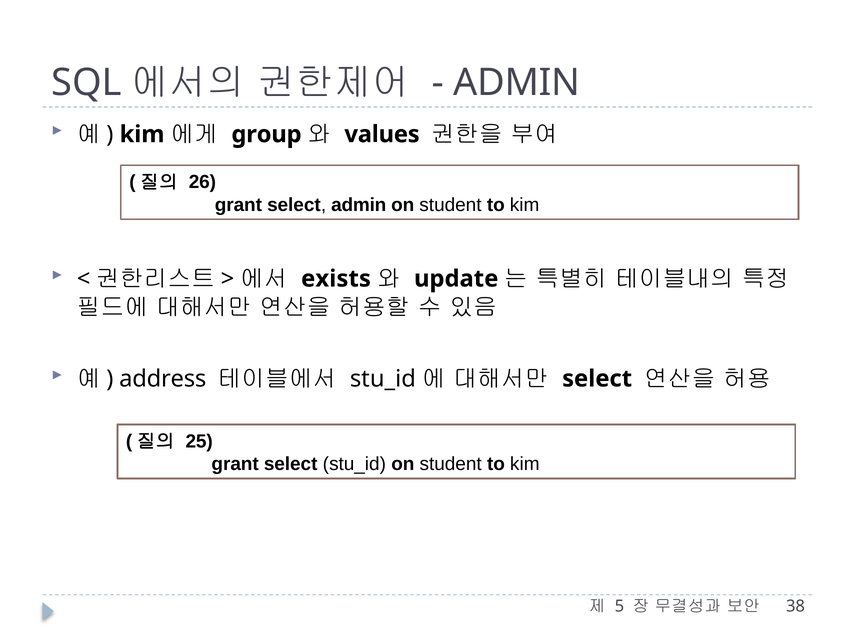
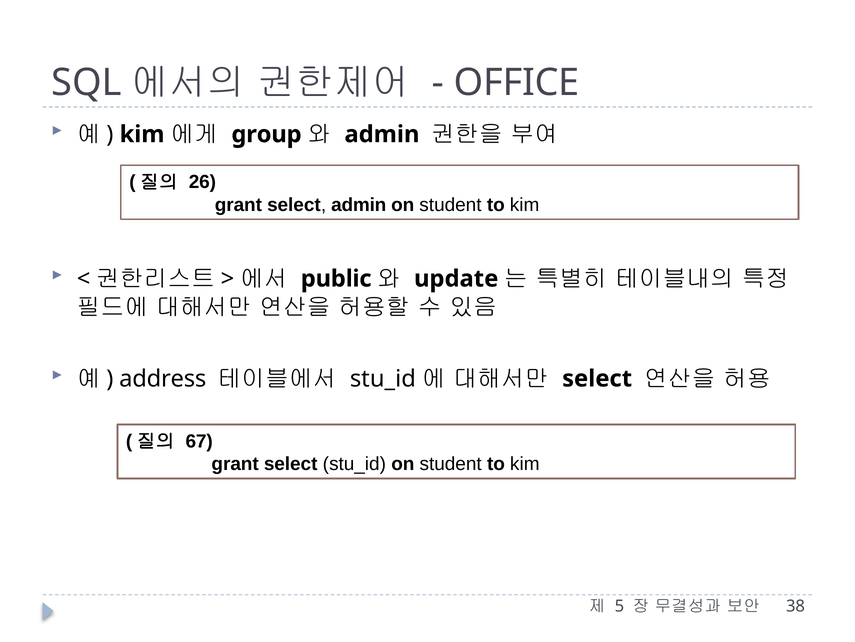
ADMIN: ADMIN -> OFFICE (517, 82)
values: values -> admin (382, 134)
exists: exists -> public (336, 278)
25: 25 -> 67 (199, 441)
